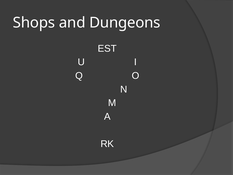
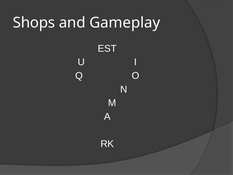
Dungeons: Dungeons -> Gameplay (125, 23)
